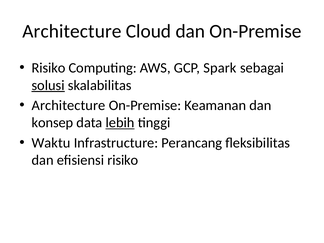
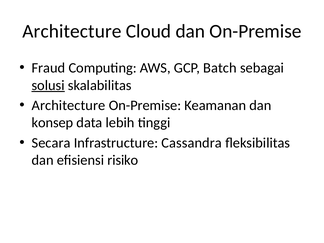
Risiko: Risiko -> Fraud (48, 68)
Spark: Spark -> Batch (220, 68)
lebih underline: present -> none (120, 123)
Waktu: Waktu -> Secara (51, 143)
Perancang: Perancang -> Cassandra (192, 143)
